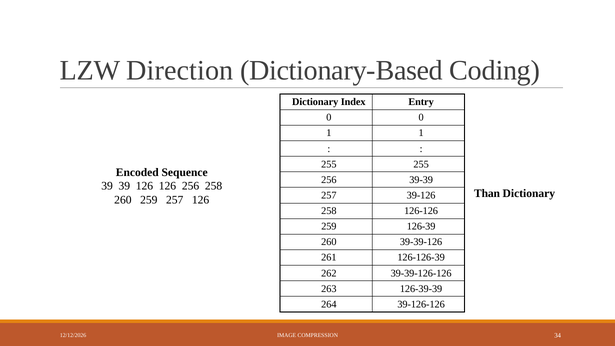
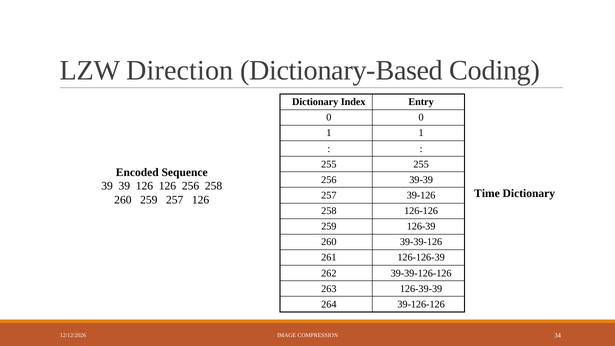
Than: Than -> Time (487, 193)
